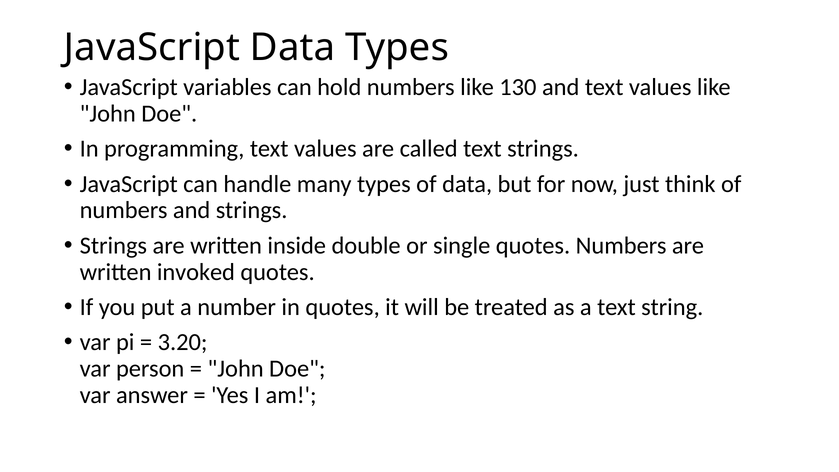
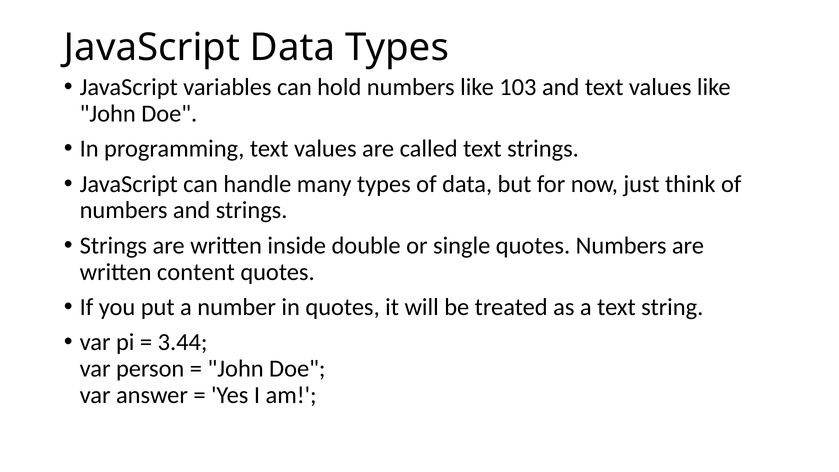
130: 130 -> 103 (518, 87)
invoked: invoked -> content (196, 272)
3.20: 3.20 -> 3.44 (183, 342)
